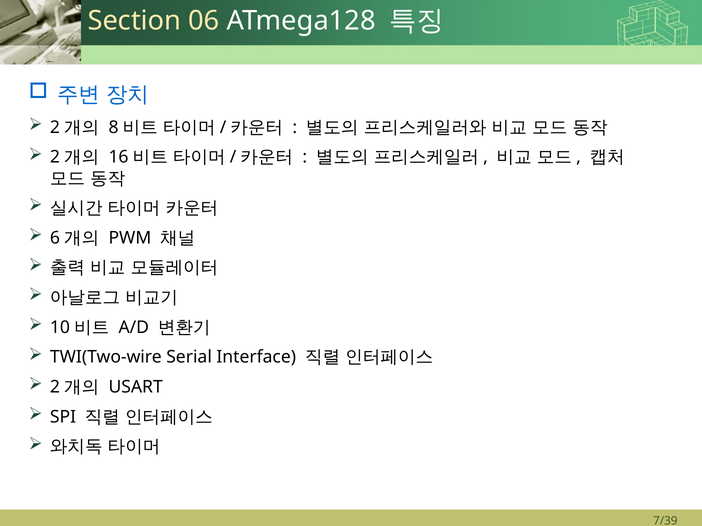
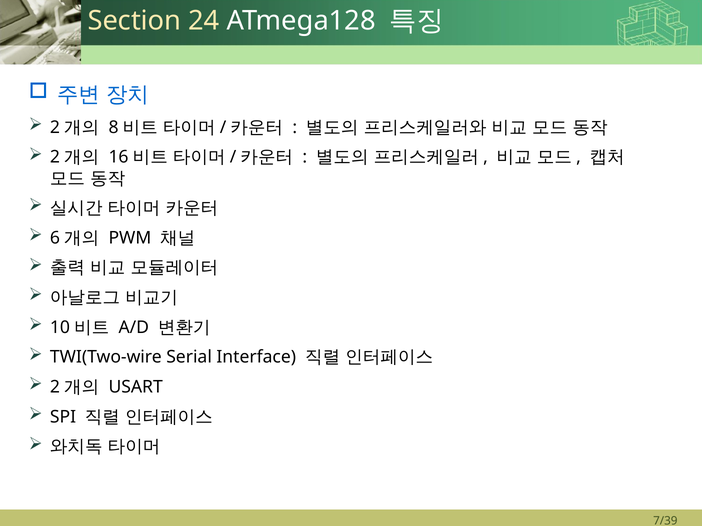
06: 06 -> 24 (204, 21)
